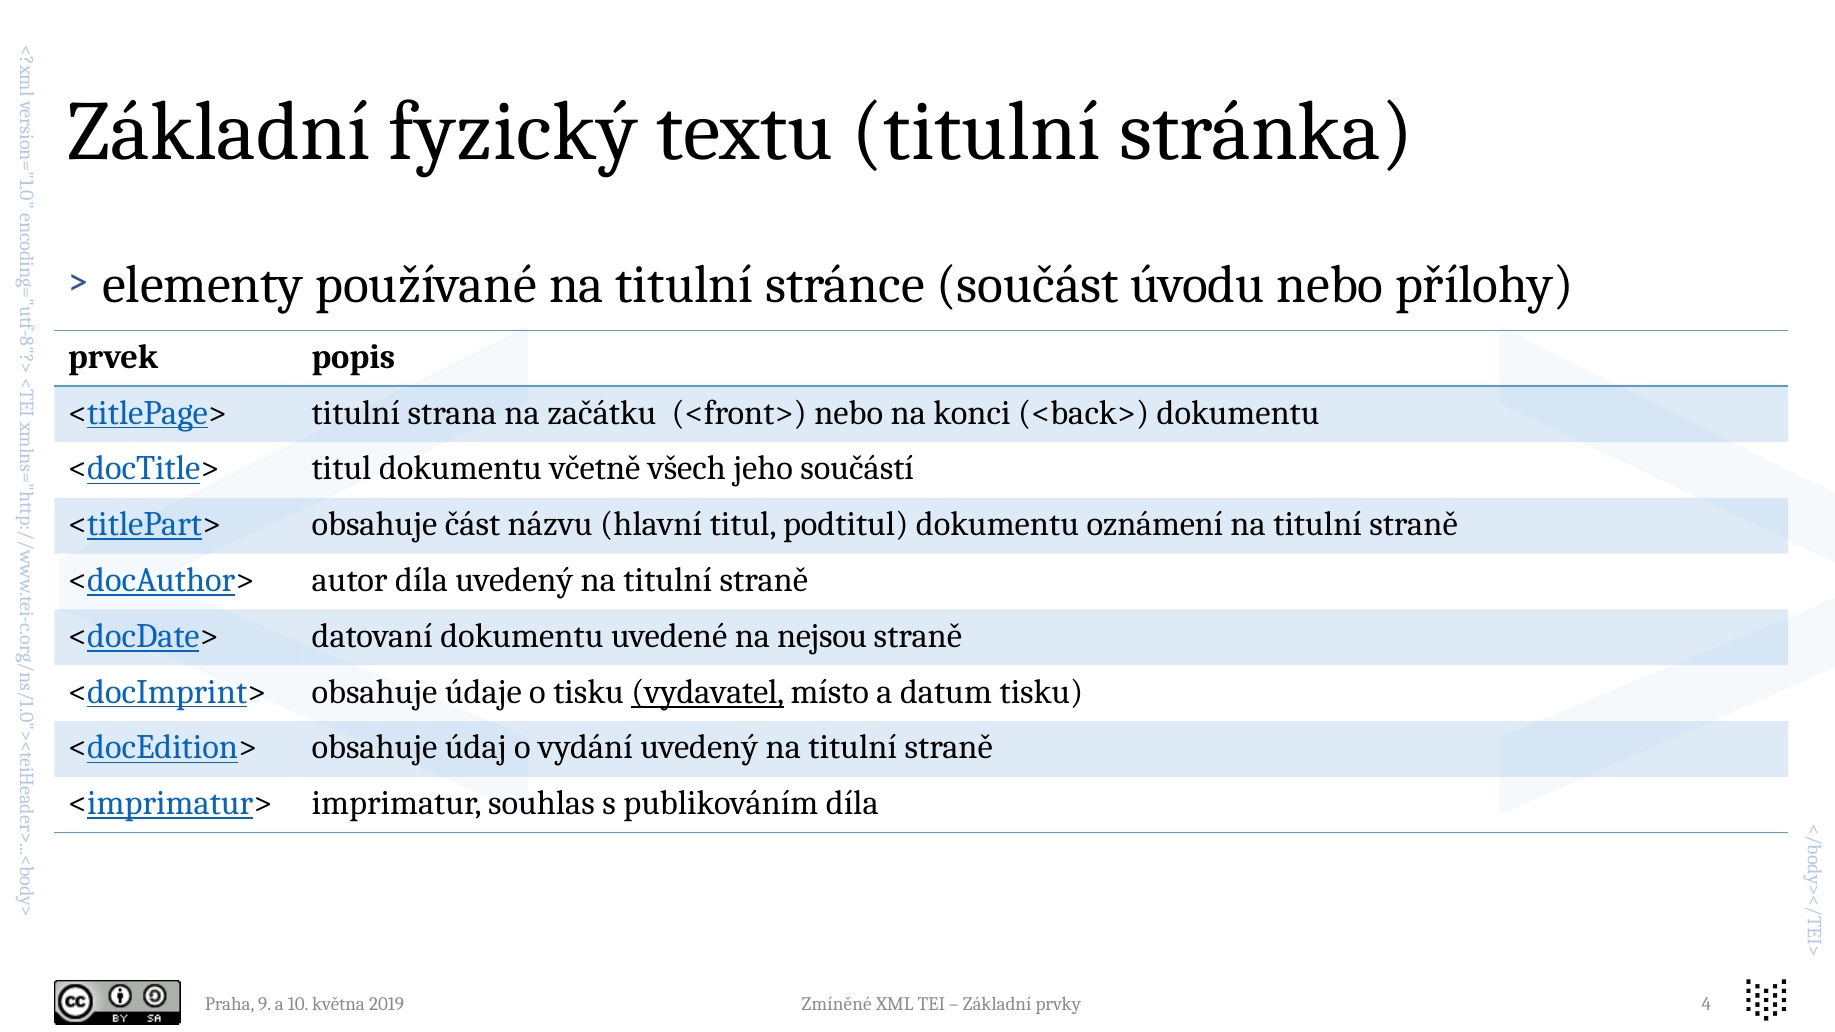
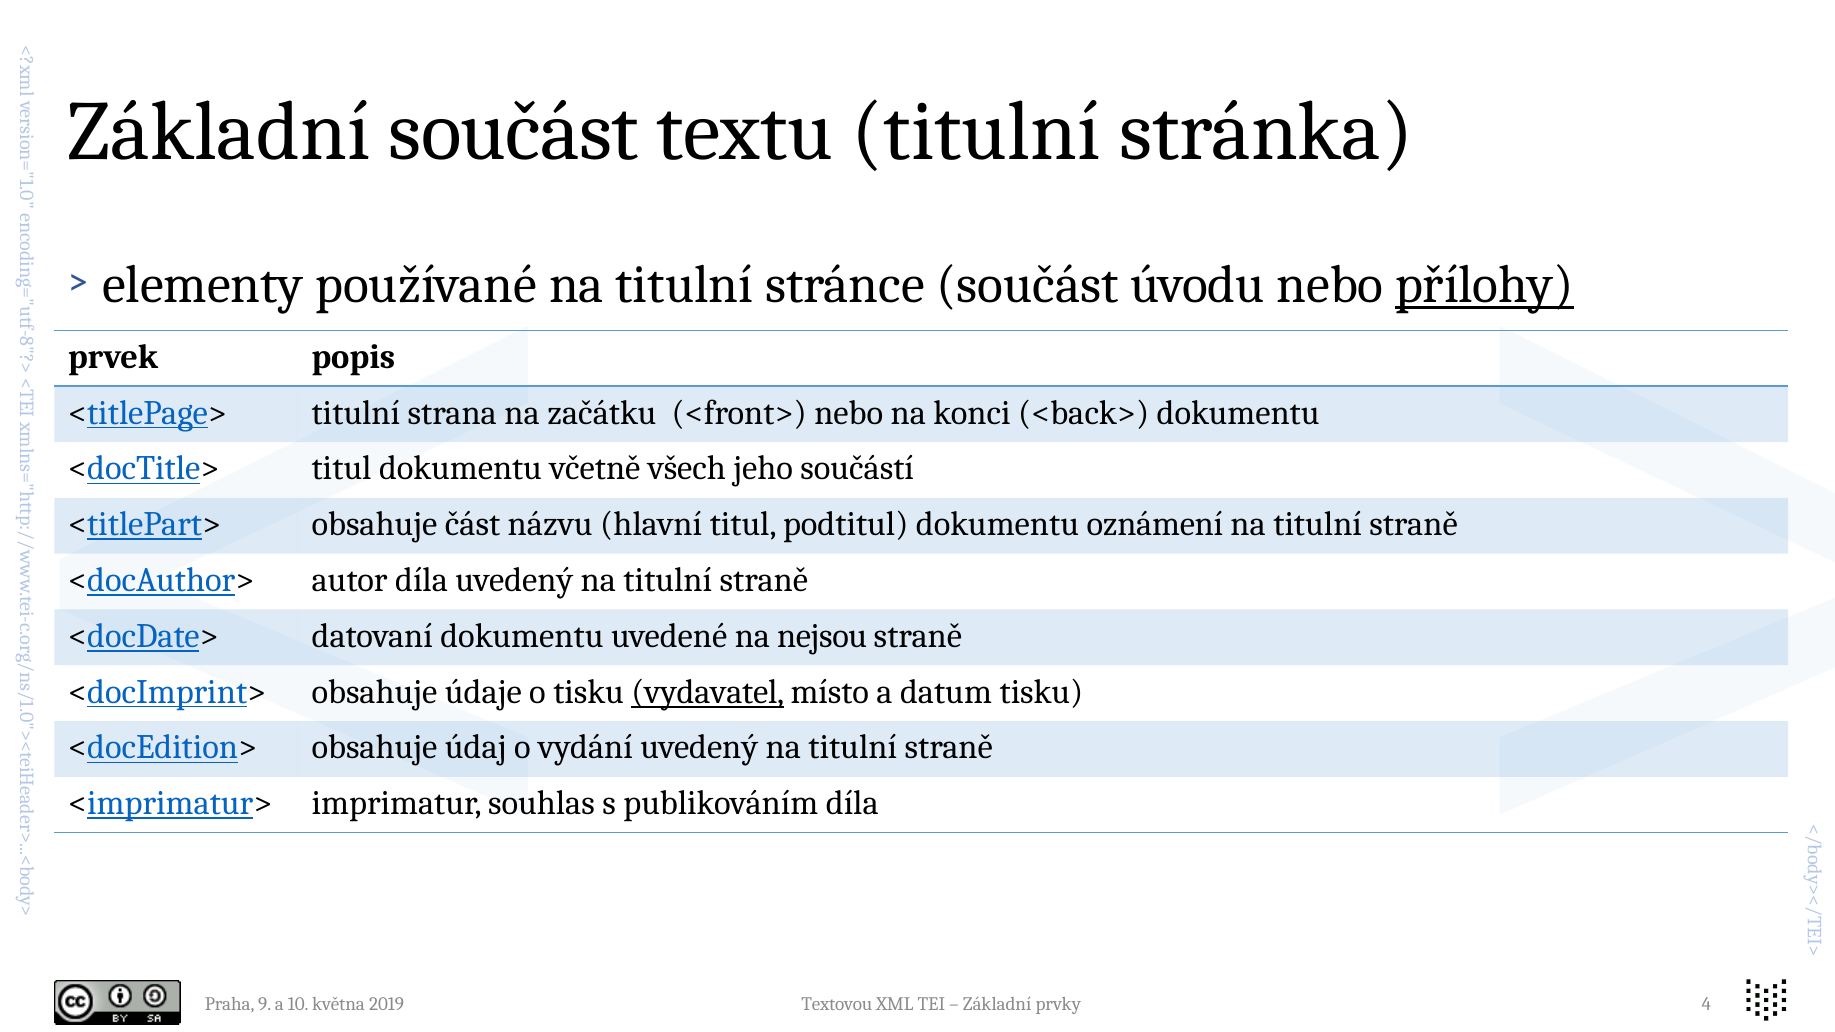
Základní fyzický: fyzický -> součást (514, 132)
přílohy underline: none -> present (1485, 285)
Zmíněné: Zmíněné -> Textovou (837, 1004)
